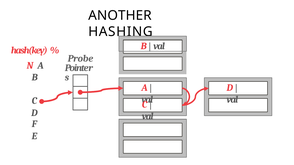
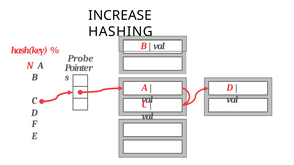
ANOTHER: ANOTHER -> INCREASE (120, 16)
